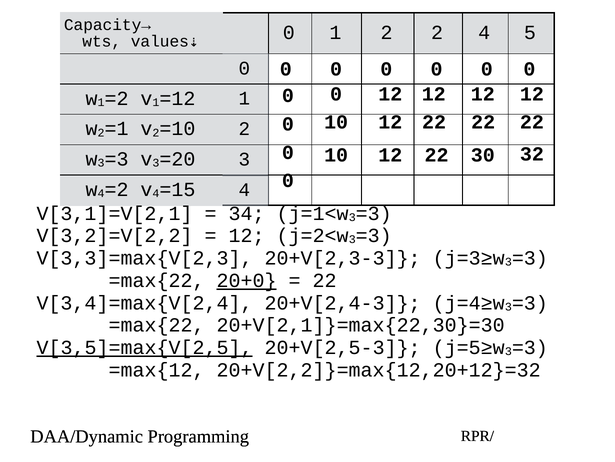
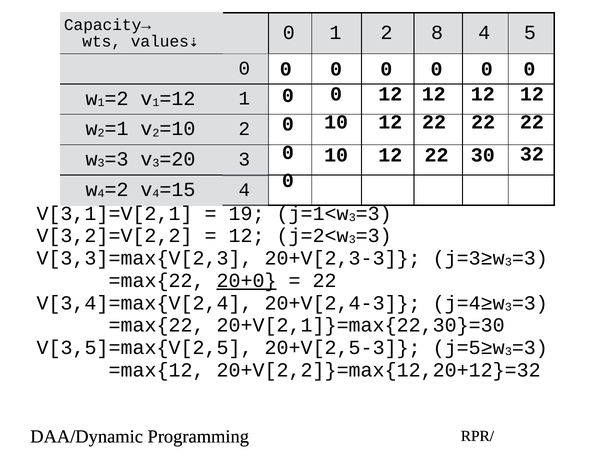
2 2: 2 -> 8 (437, 33)
34: 34 -> 19 (247, 213)
V[3,5]=max{V[2,5 underline: present -> none (145, 347)
